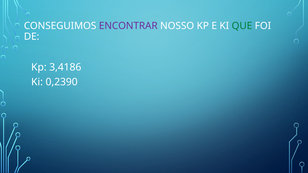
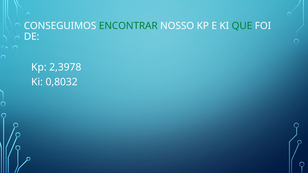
ENCONTRAR colour: purple -> green (128, 26)
3,4186: 3,4186 -> 2,3978 (65, 67)
0,2390: 0,2390 -> 0,8032 (62, 82)
